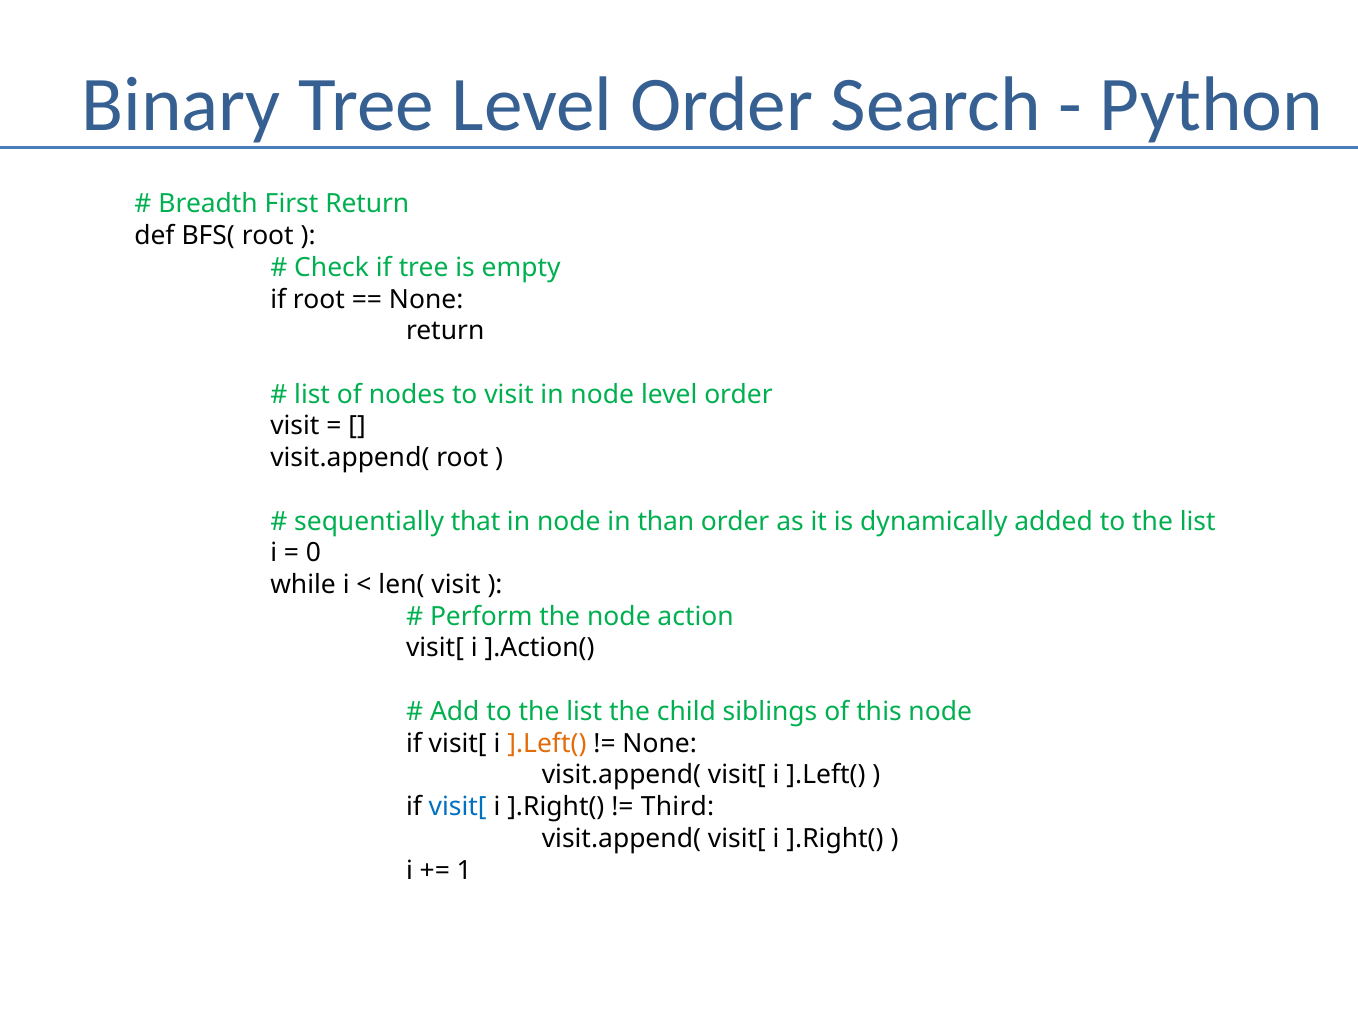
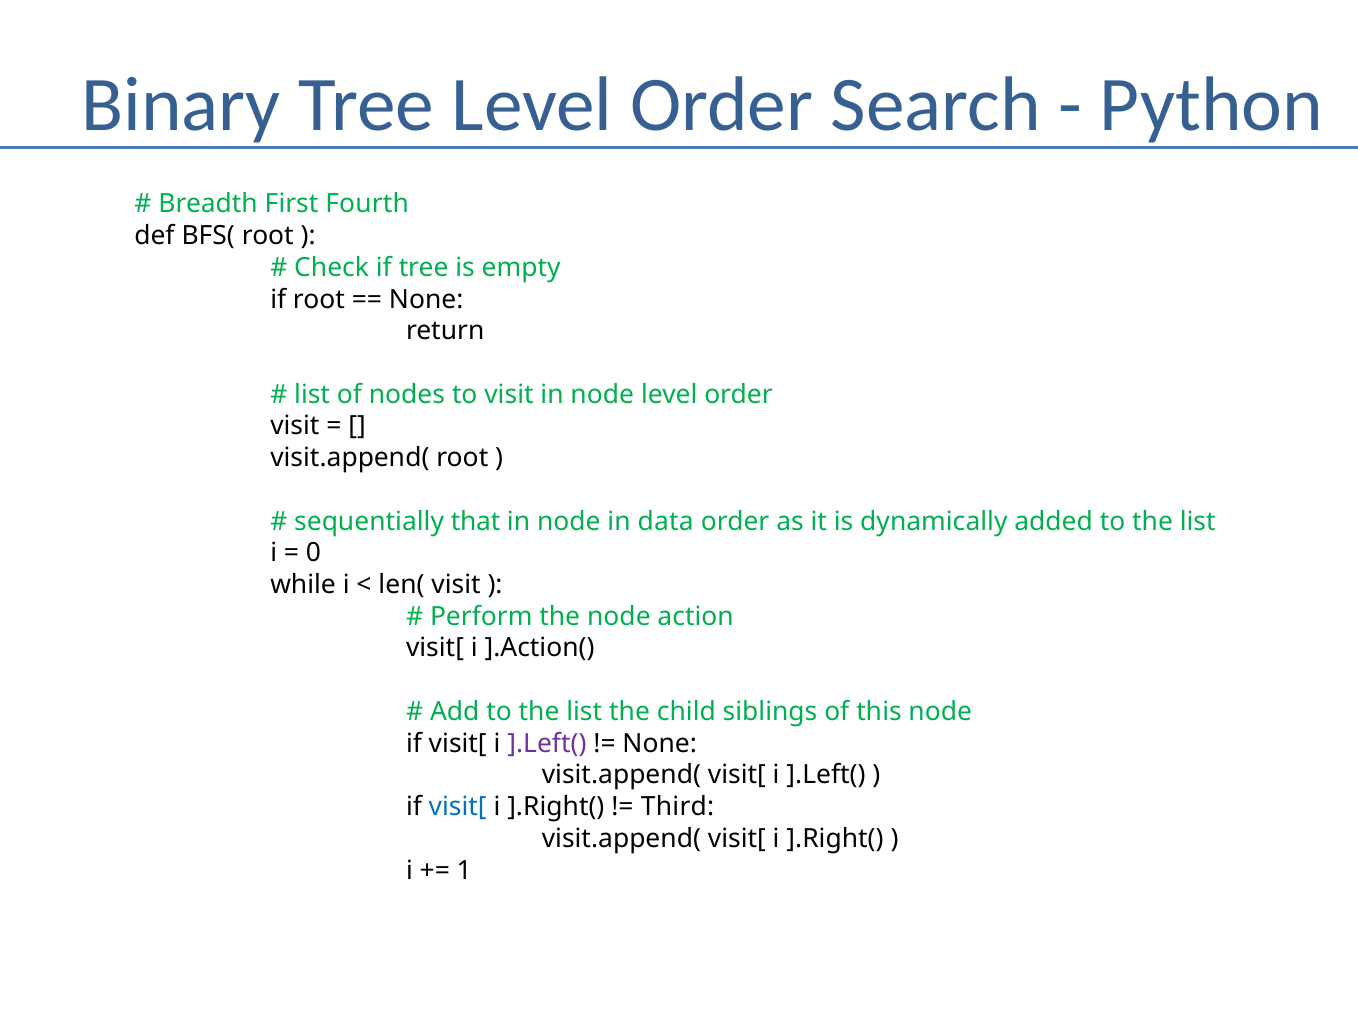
First Return: Return -> Fourth (367, 204)
than: than -> data (666, 521)
].Left( colour: orange -> purple (547, 743)
